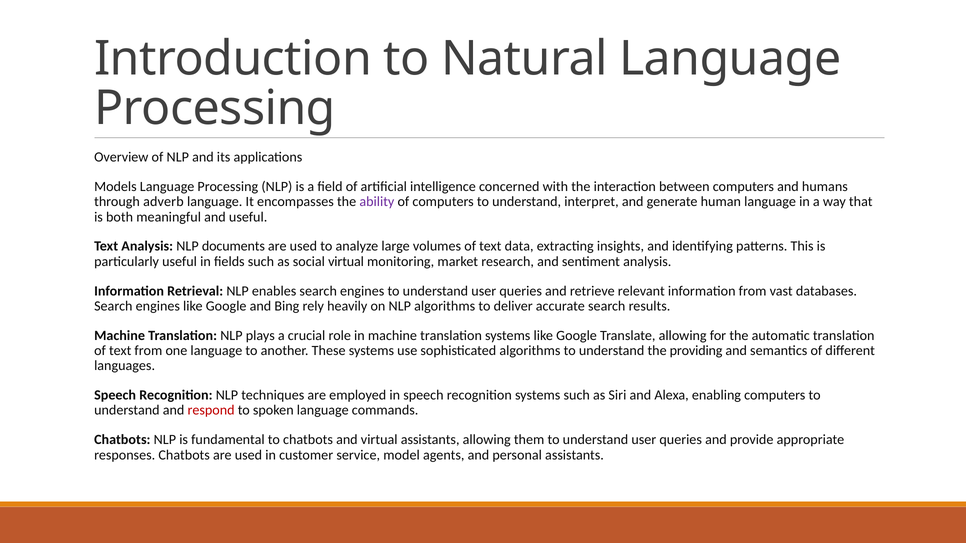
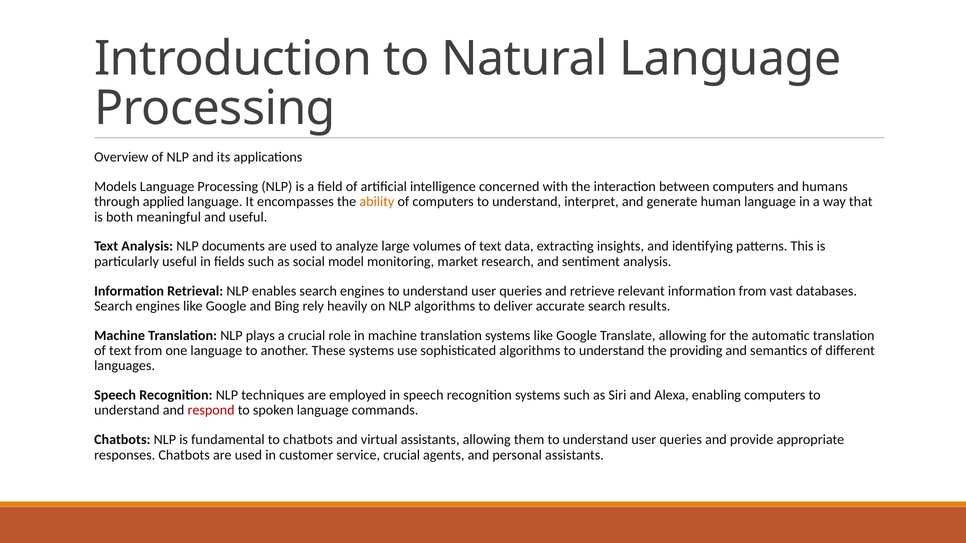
adverb: adverb -> applied (164, 202)
ability colour: purple -> orange (377, 202)
social virtual: virtual -> model (346, 262)
service model: model -> crucial (402, 455)
